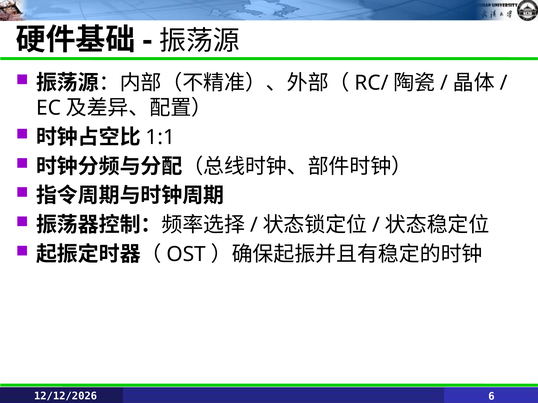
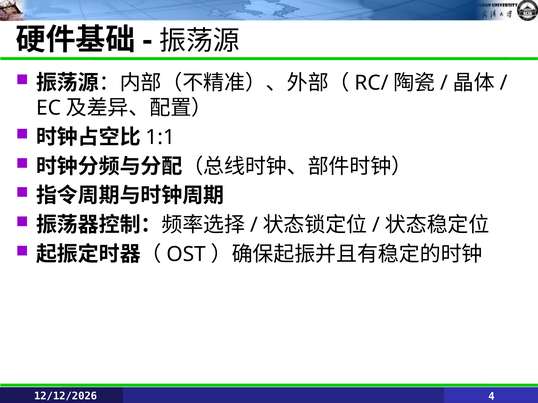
6: 6 -> 4 (491, 397)
